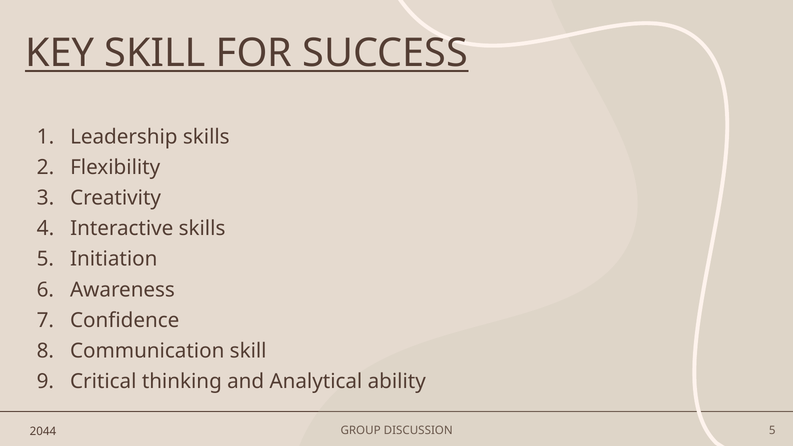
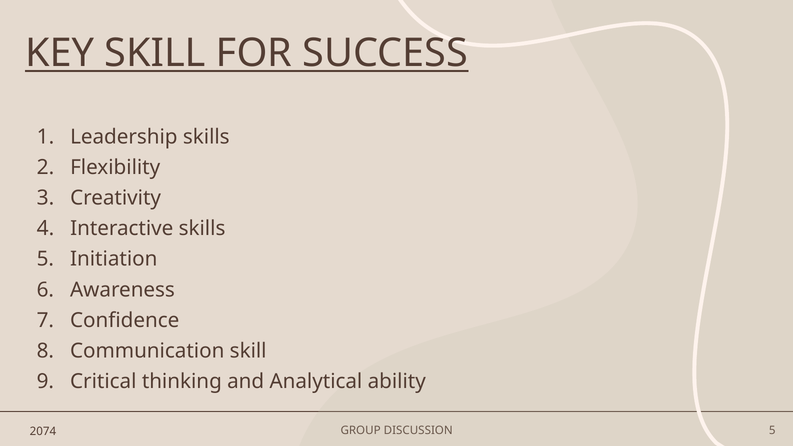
2044: 2044 -> 2074 (43, 431)
